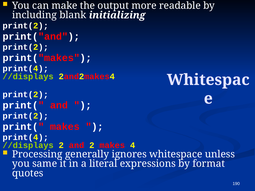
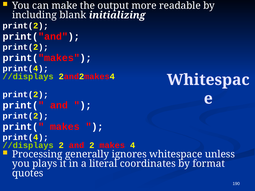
same: same -> plays (45, 164)
expressions: expressions -> coordinates (148, 164)
